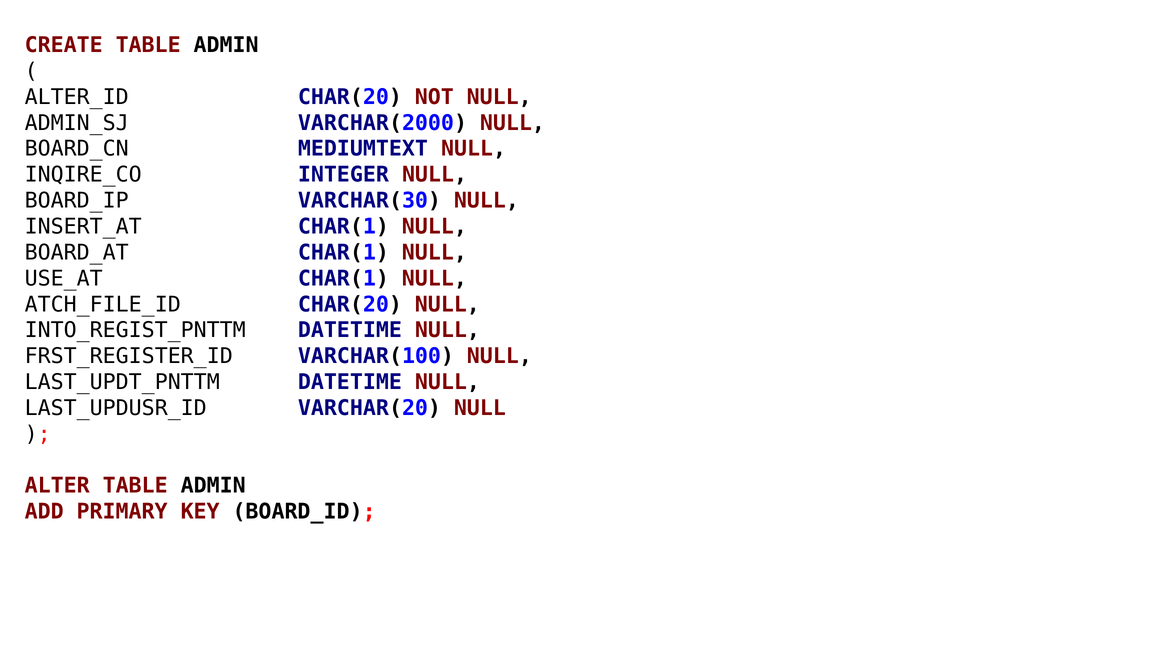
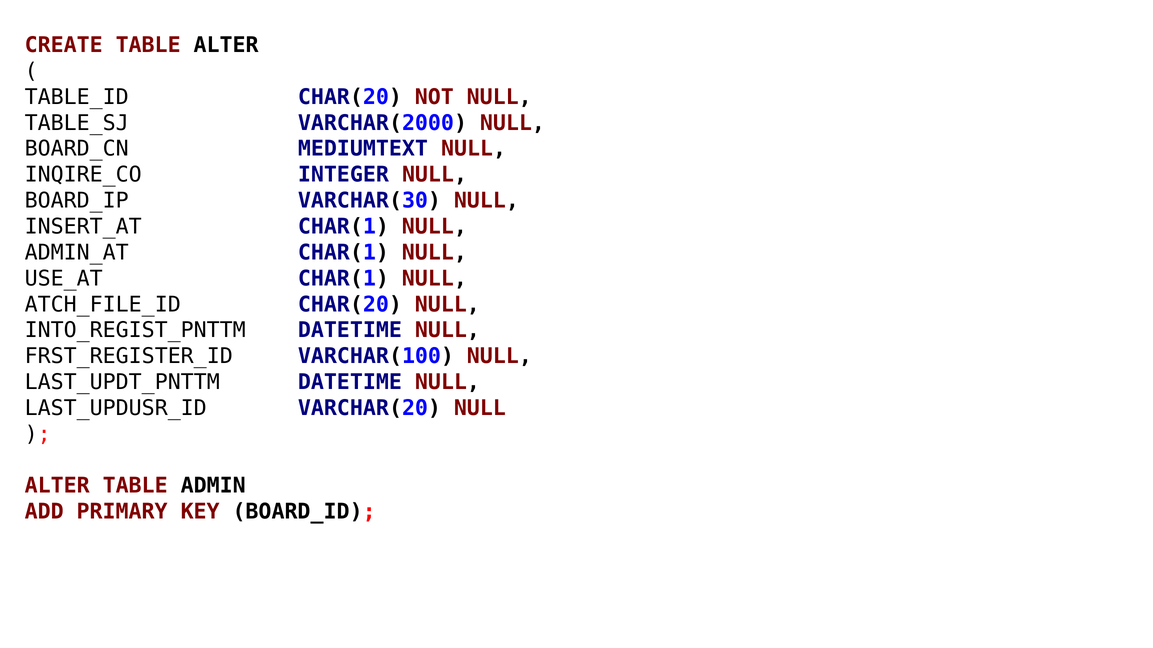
CREATE TABLE ADMIN: ADMIN -> ALTER (226, 45)
ALTER_ID: ALTER_ID -> TABLE_ID (77, 97)
ADMIN_SJ: ADMIN_SJ -> TABLE_SJ (77, 123)
BOARD_AT: BOARD_AT -> ADMIN_AT (77, 253)
